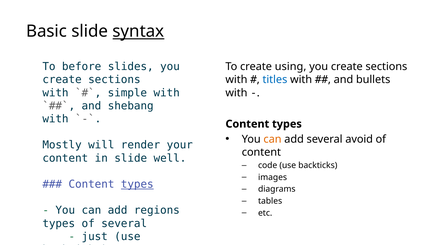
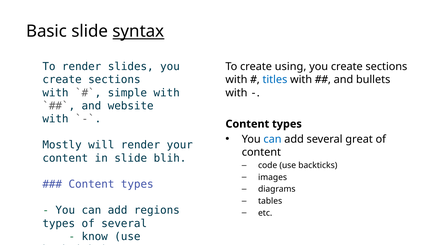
To before: before -> render (82, 67)
shebang: shebang -> website (131, 106)
can colour: orange -> blue (272, 139)
avoid: avoid -> great (359, 139)
well: well -> blih (170, 158)
types underline: present -> none (137, 184)
just: just -> know (95, 236)
